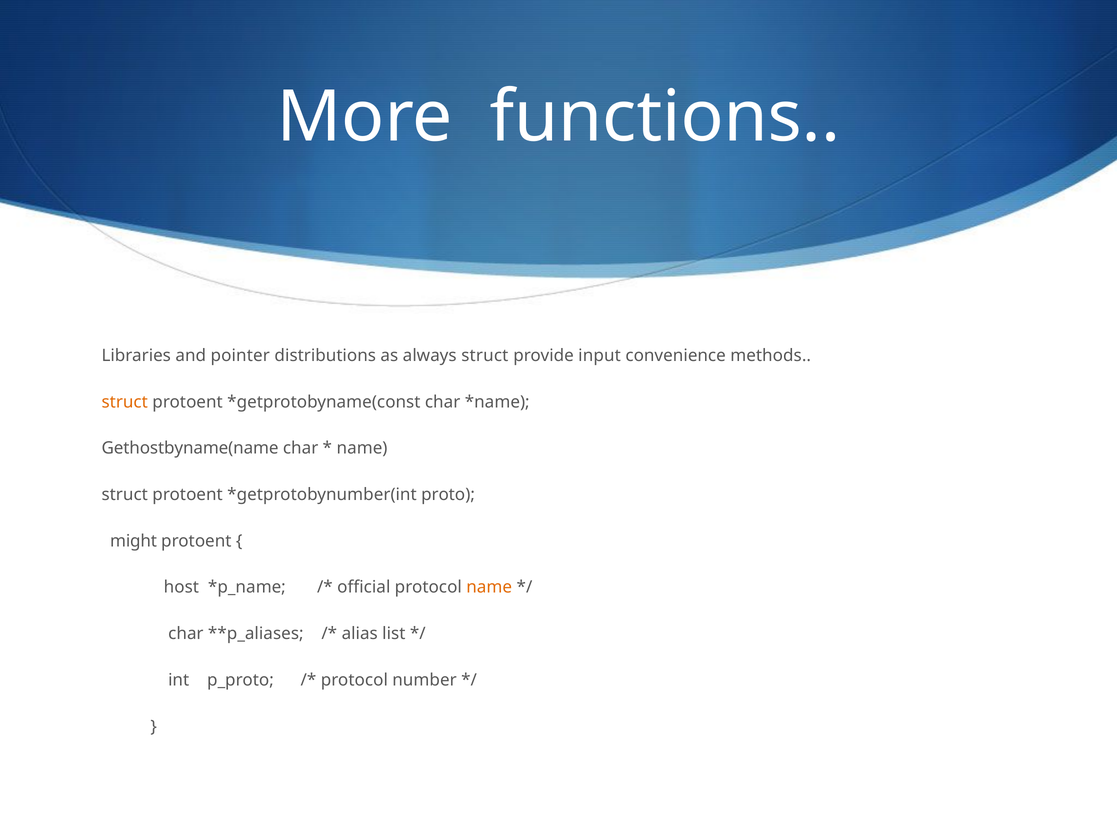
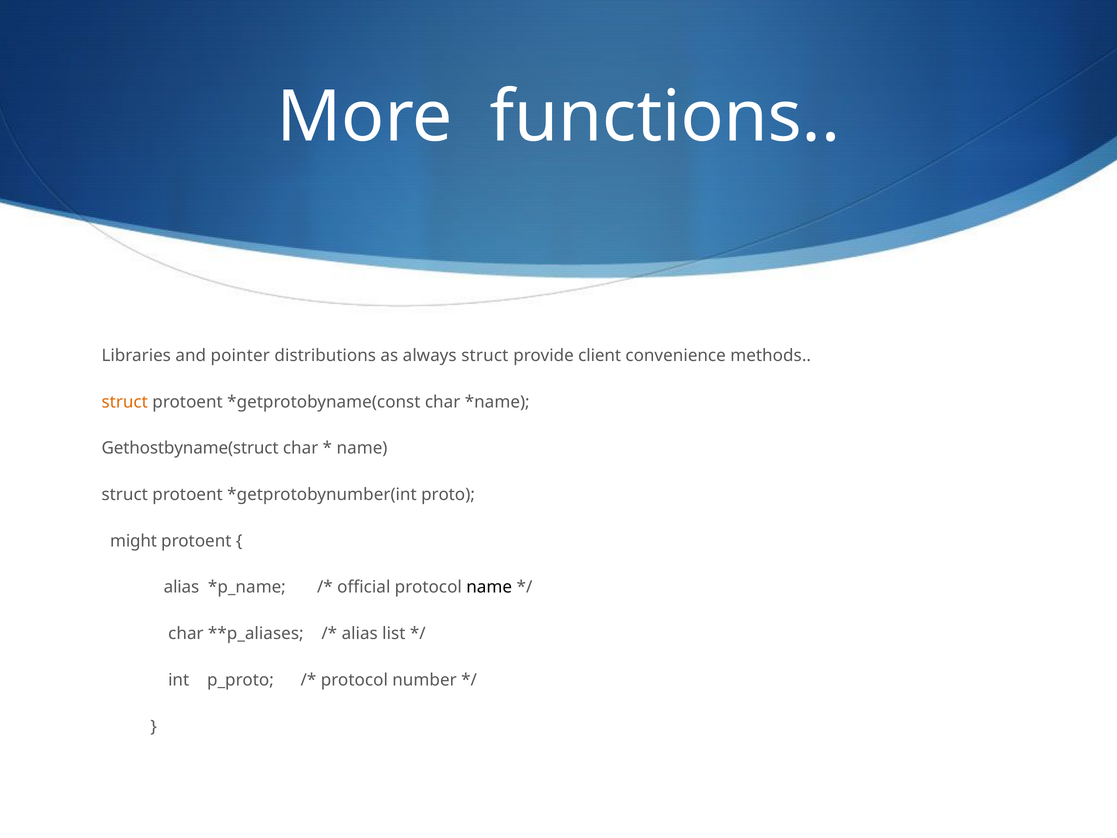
input: input -> client (600, 355)
Gethostbyname(name: Gethostbyname(name -> Gethostbyname(struct (190, 448)
host: host -> alias (181, 587)
name colour: orange -> black (489, 587)
